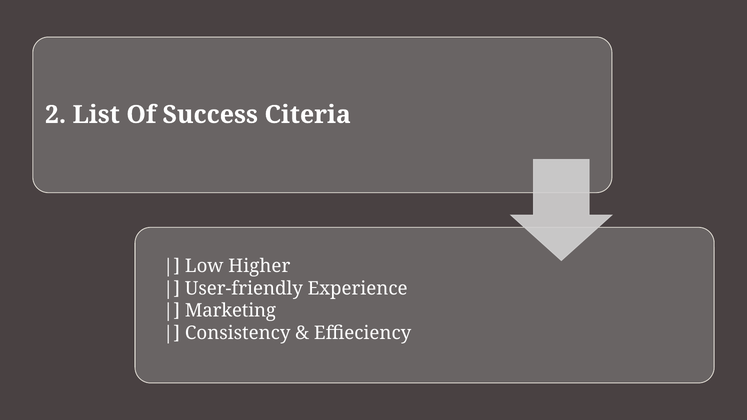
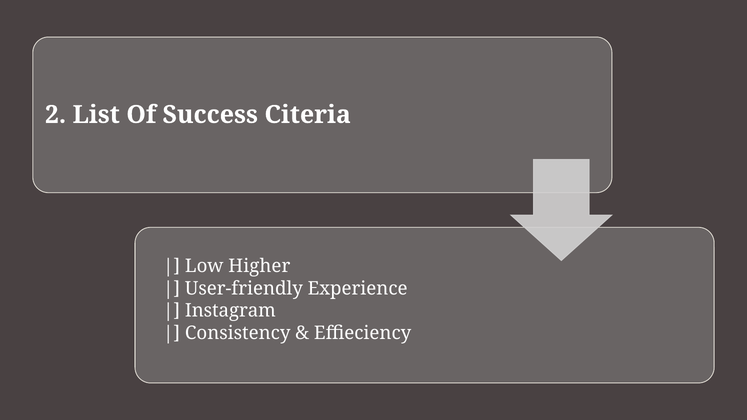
Marketing: Marketing -> Instagram (230, 311)
